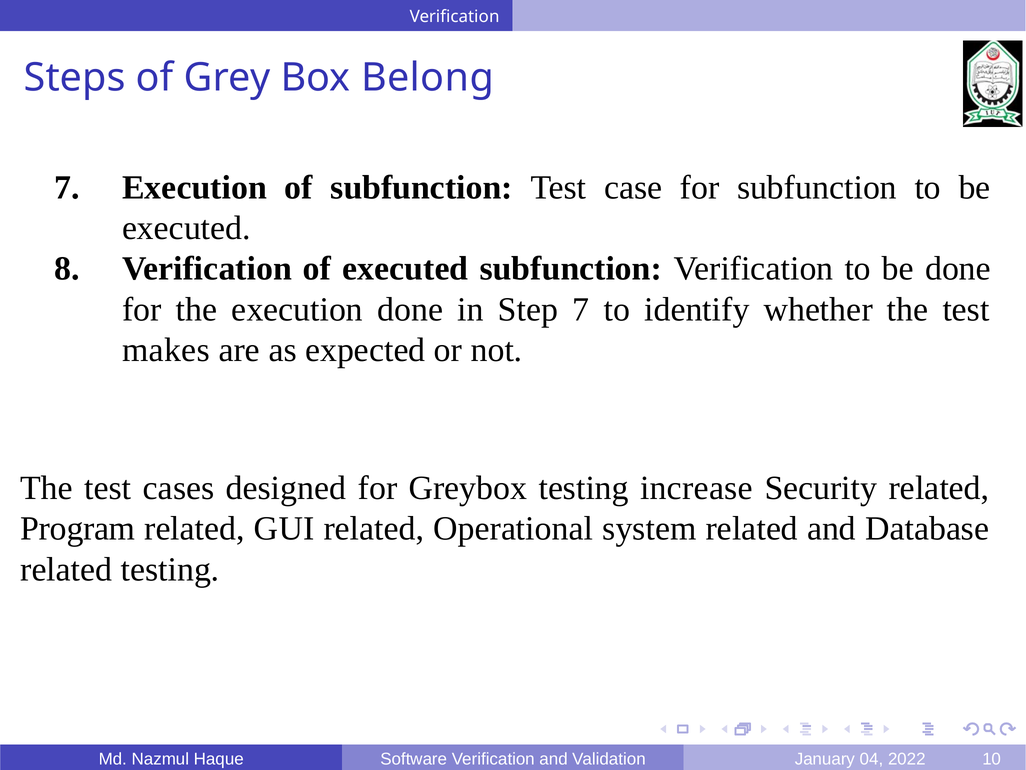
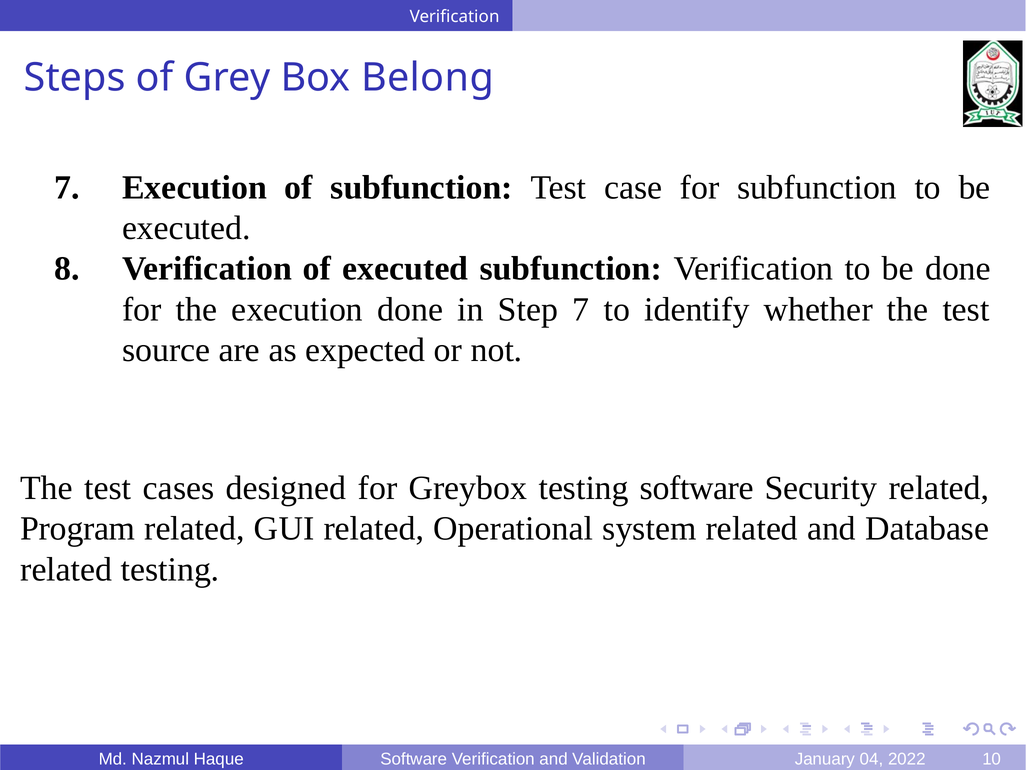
makes: makes -> source (166, 350)
testing increase: increase -> software (697, 488)
